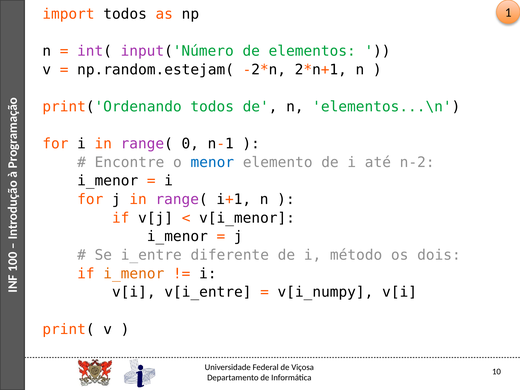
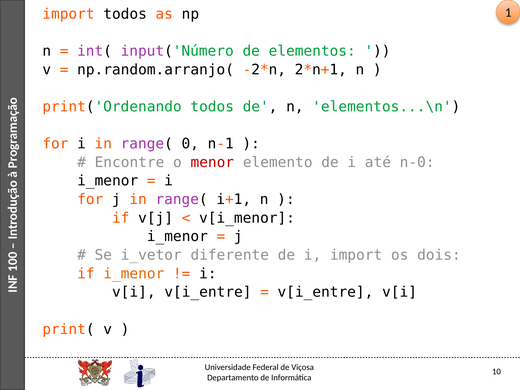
np.random.estejam(: np.random.estejam( -> np.random.arranjo( (156, 70)
menor colour: blue -> red (212, 162)
n-2: n-2 -> n-0 (417, 162)
i_entre: i_entre -> i_vetor (151, 255)
i método: método -> import (356, 255)
v[i_numpy: v[i_numpy -> v[i_entre (325, 292)
